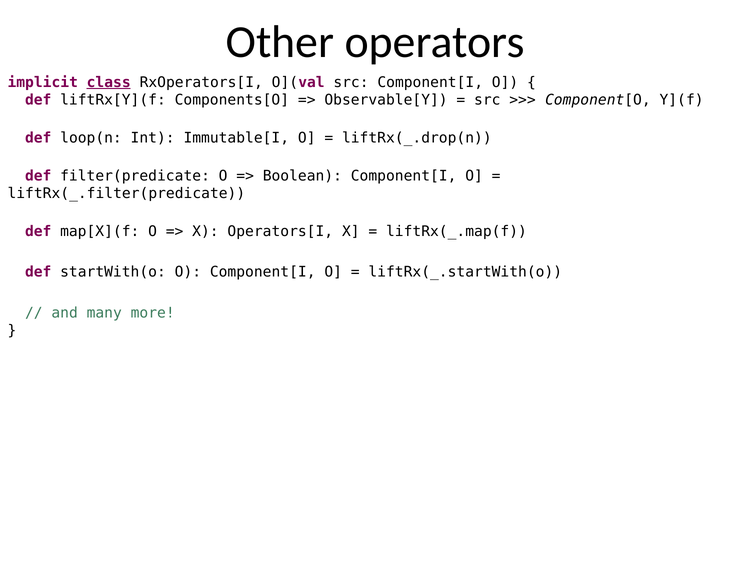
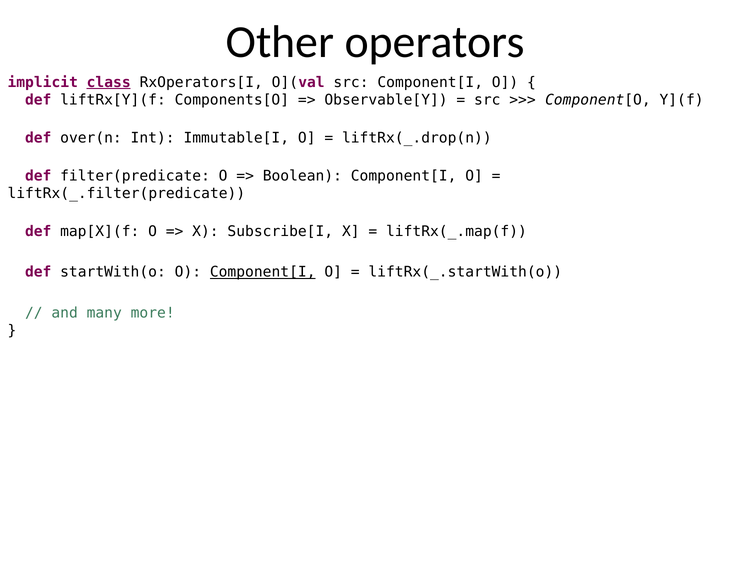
loop(n: loop(n -> over(n (91, 138)
Operators[I: Operators[I -> Subscribe[I (280, 231)
Component[I underline: none -> present (263, 272)
